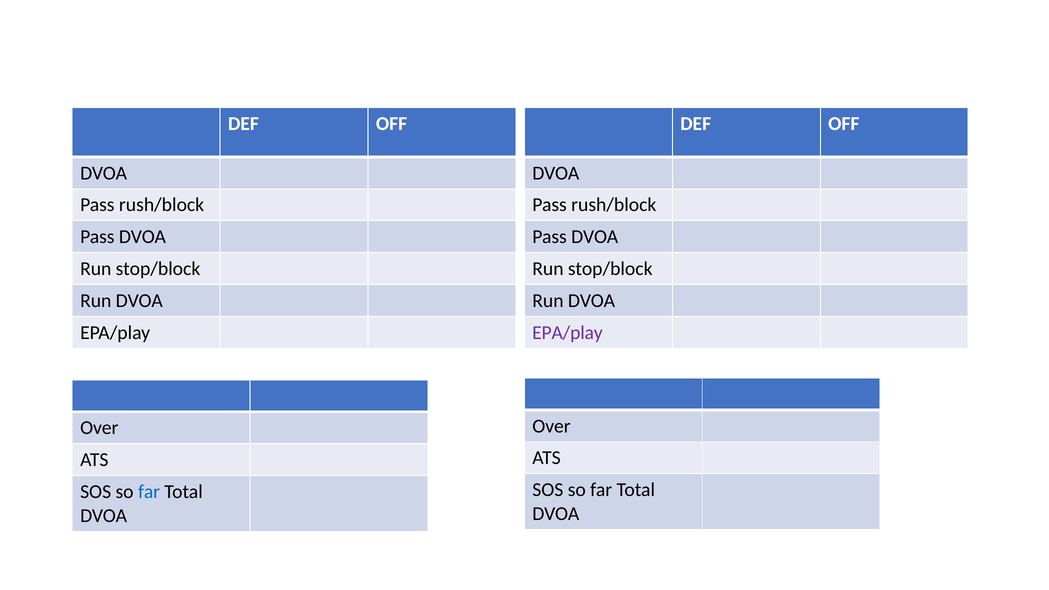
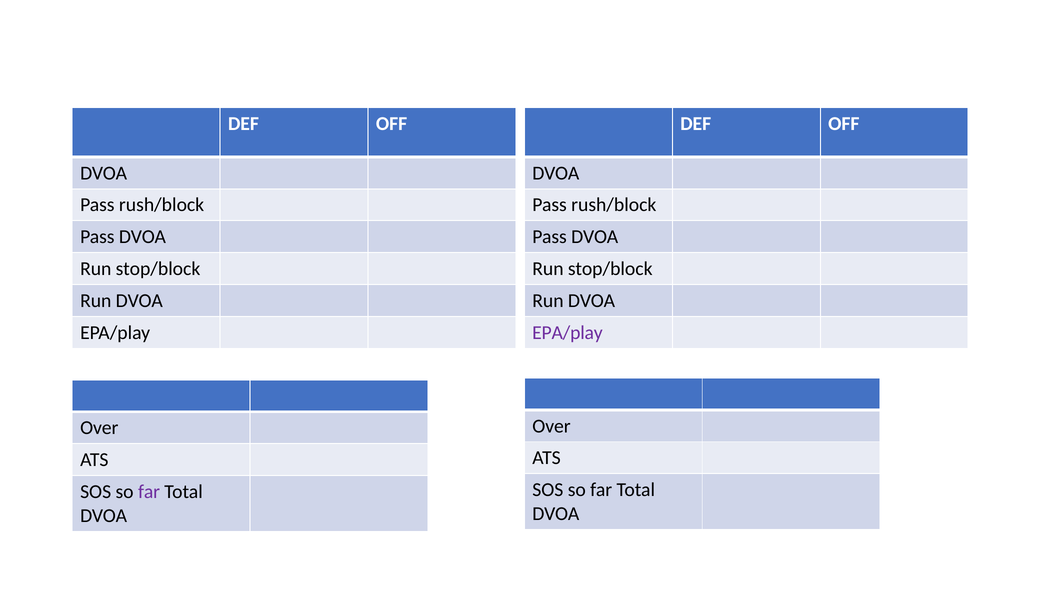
far colour: blue -> purple (149, 492)
